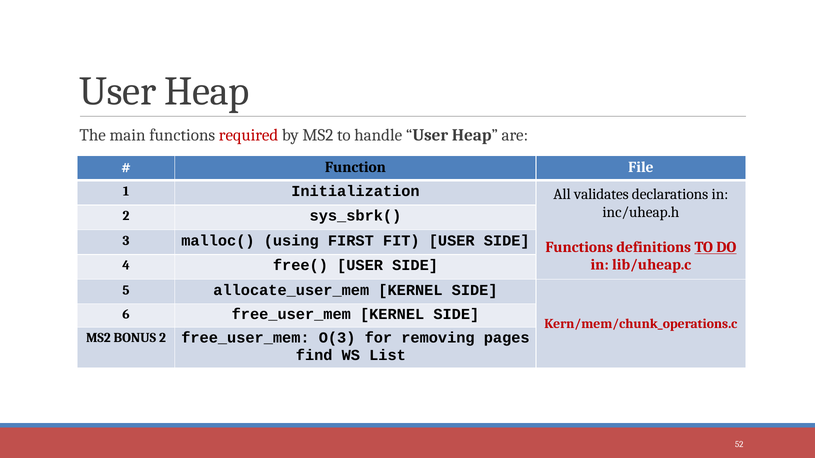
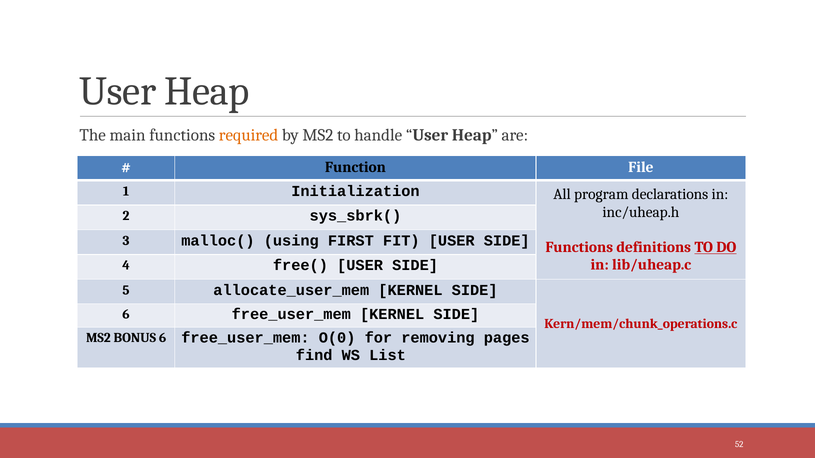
required colour: red -> orange (249, 136)
validates: validates -> program (601, 195)
BONUS 2: 2 -> 6 (163, 338)
O(3: O(3 -> O(0 (337, 338)
